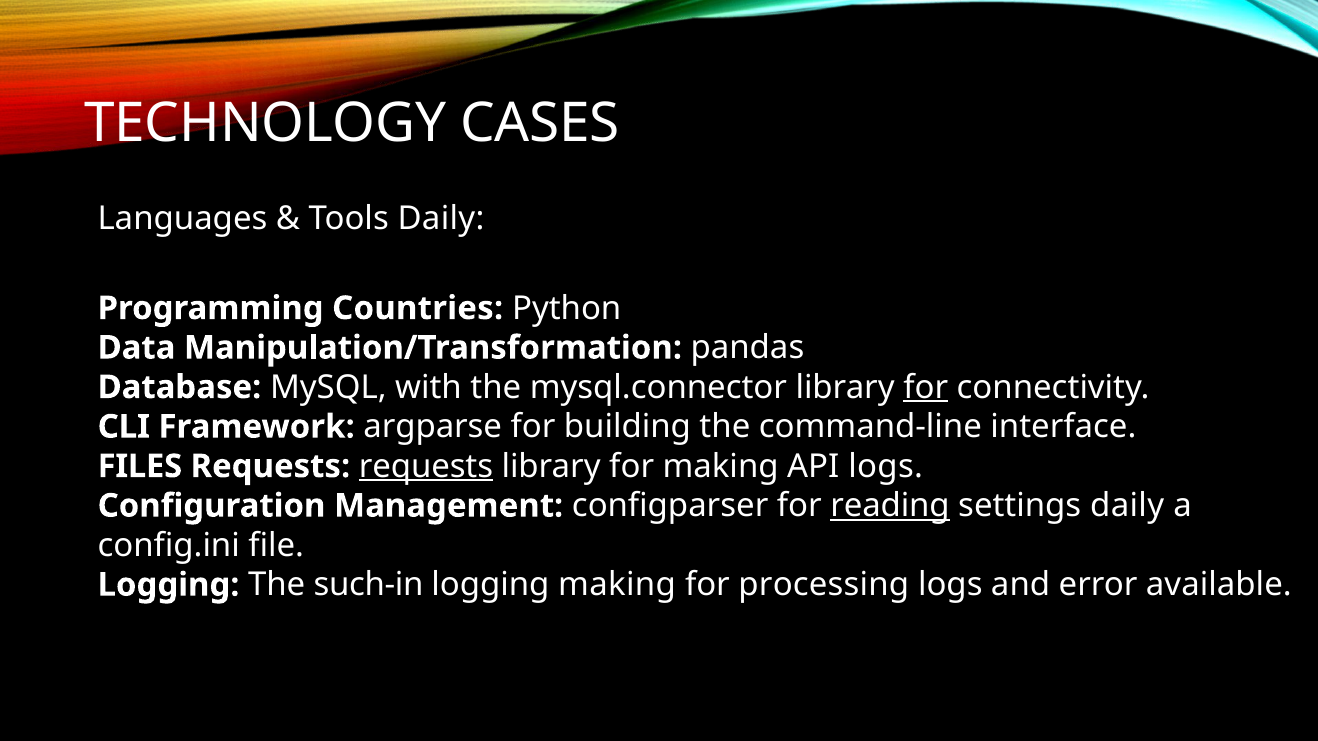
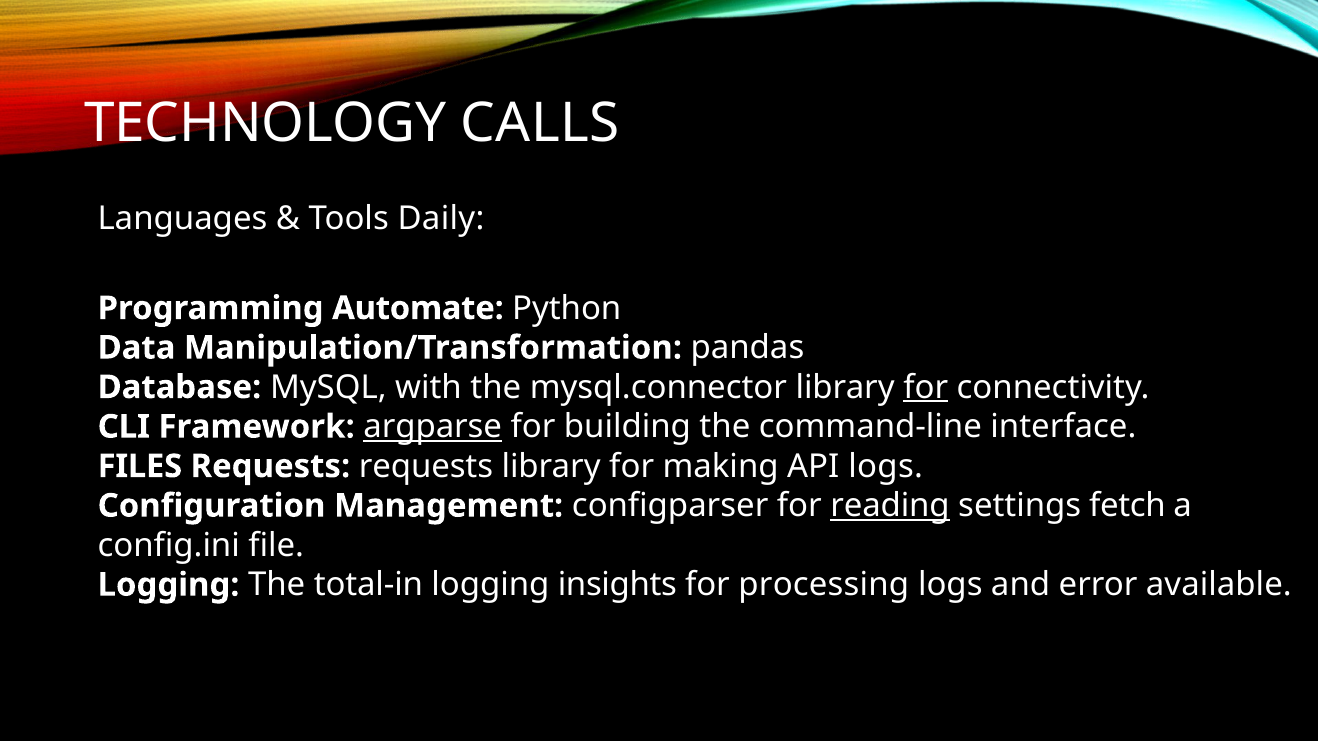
CASES: CASES -> CALLS (540, 123)
Countries: Countries -> Automate (418, 308)
argparse underline: none -> present (433, 427)
requests underline: present -> none (426, 467)
settings daily: daily -> fetch (1128, 506)
such-in: such-in -> total-in (368, 585)
logging making: making -> insights (617, 585)
